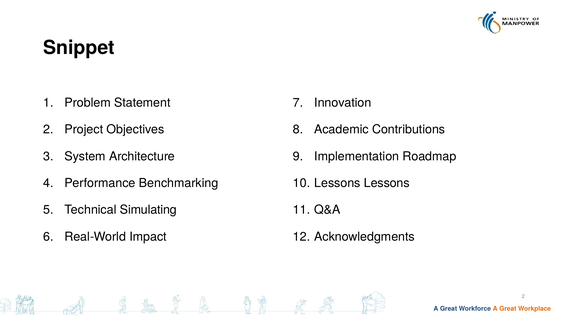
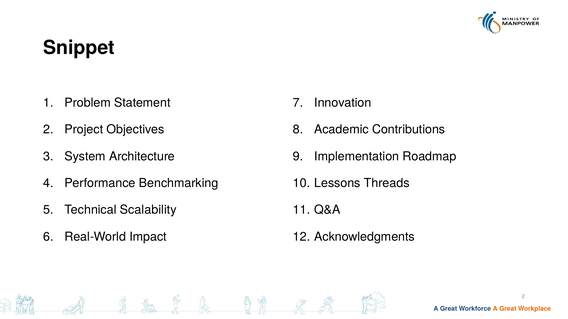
Lessons Lessons: Lessons -> Threads (387, 183)
Simulating: Simulating -> Scalability (148, 210)
